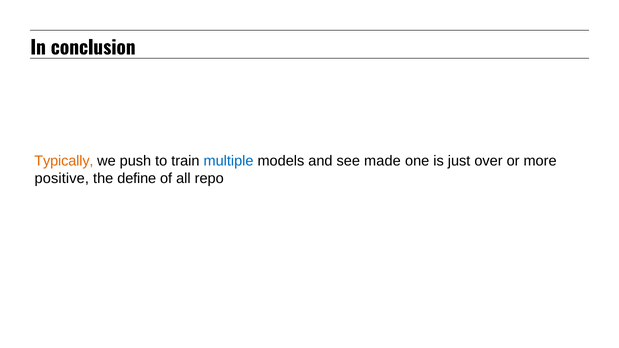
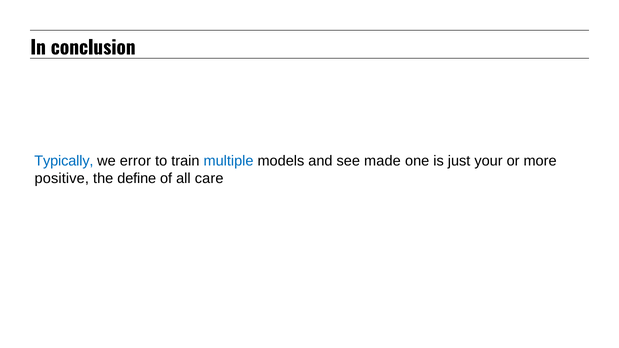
Typically colour: orange -> blue (64, 161)
push: push -> error (135, 161)
over: over -> your (488, 161)
repo: repo -> care (209, 178)
